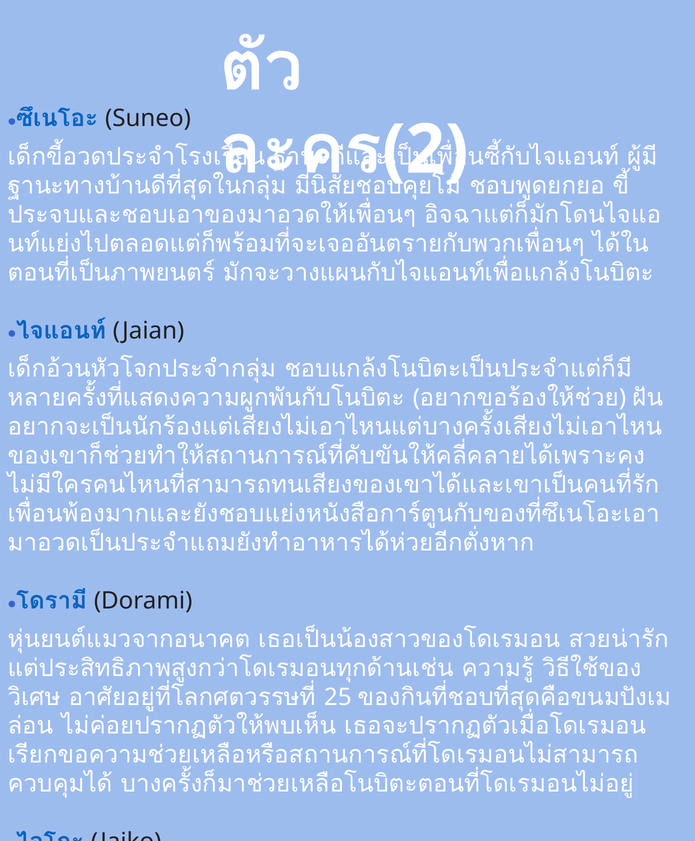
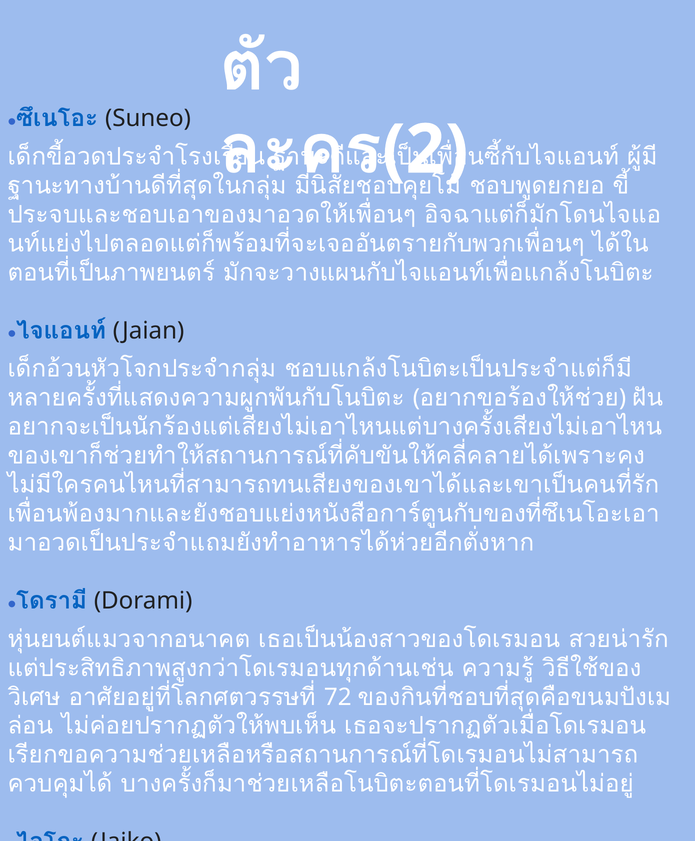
25: 25 -> 72 (338, 698)
